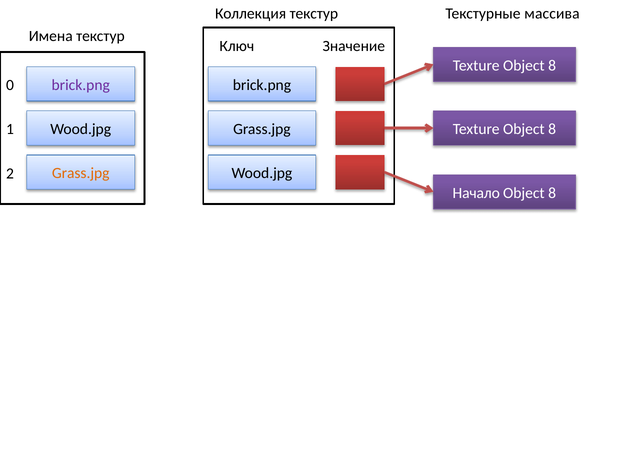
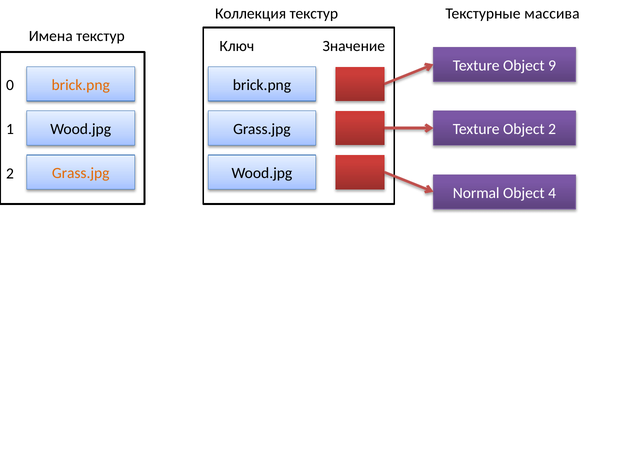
8: 8 -> 9 (552, 65)
brick.png colour: purple -> orange (81, 85)
8: 8 -> 2 (552, 129)
Начало: Начало -> Normal (476, 193)
8: 8 -> 4 (552, 193)
